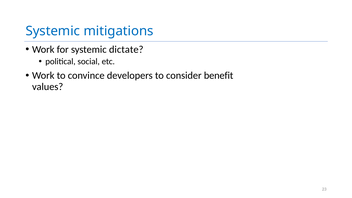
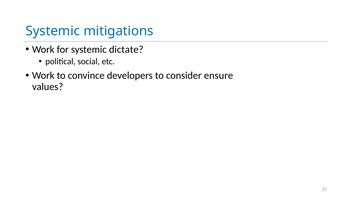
benefit: benefit -> ensure (219, 76)
